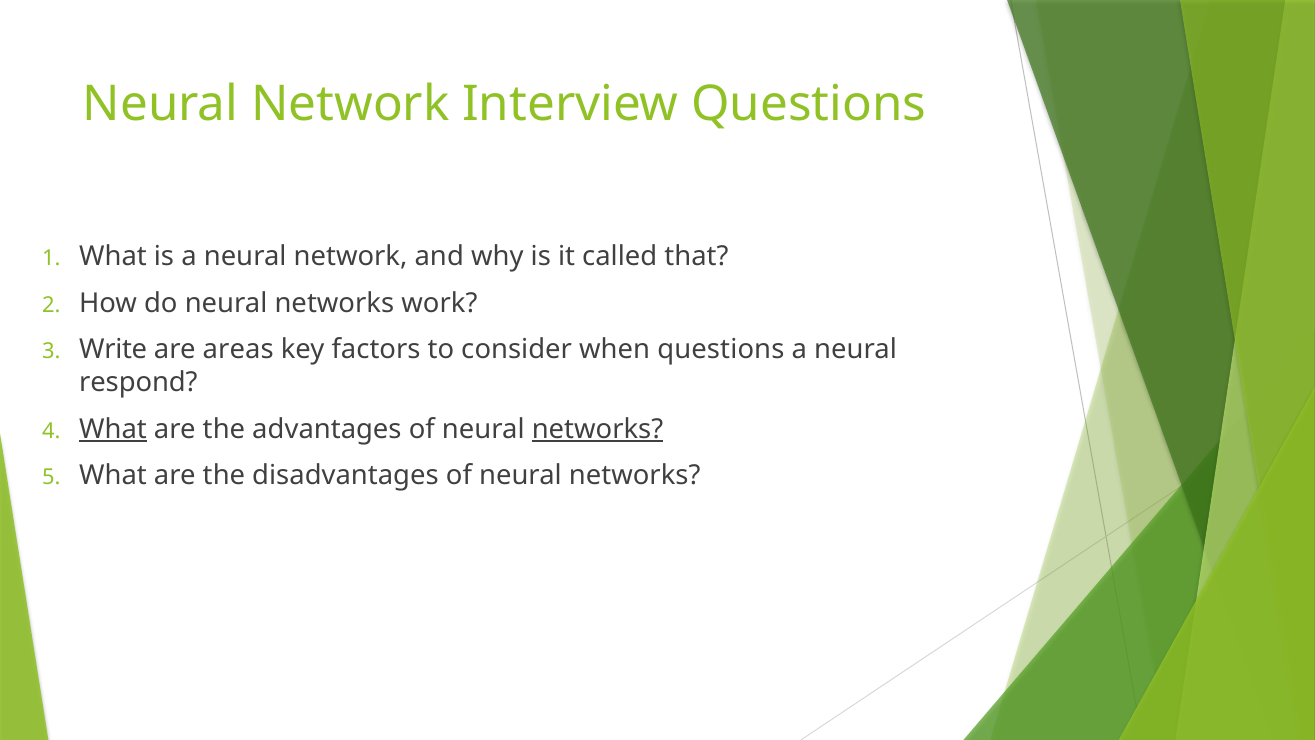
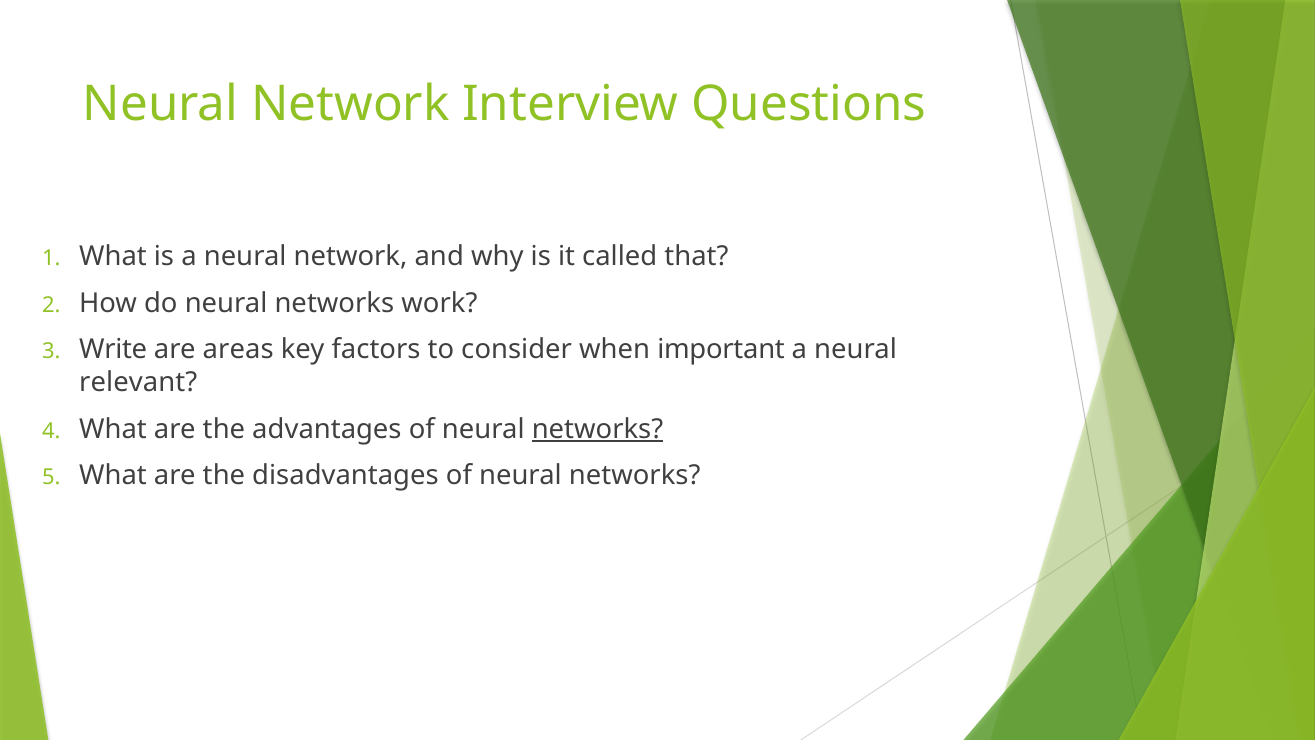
when questions: questions -> important (721, 350)
respond: respond -> relevant (138, 382)
What underline: present -> none (113, 429)
